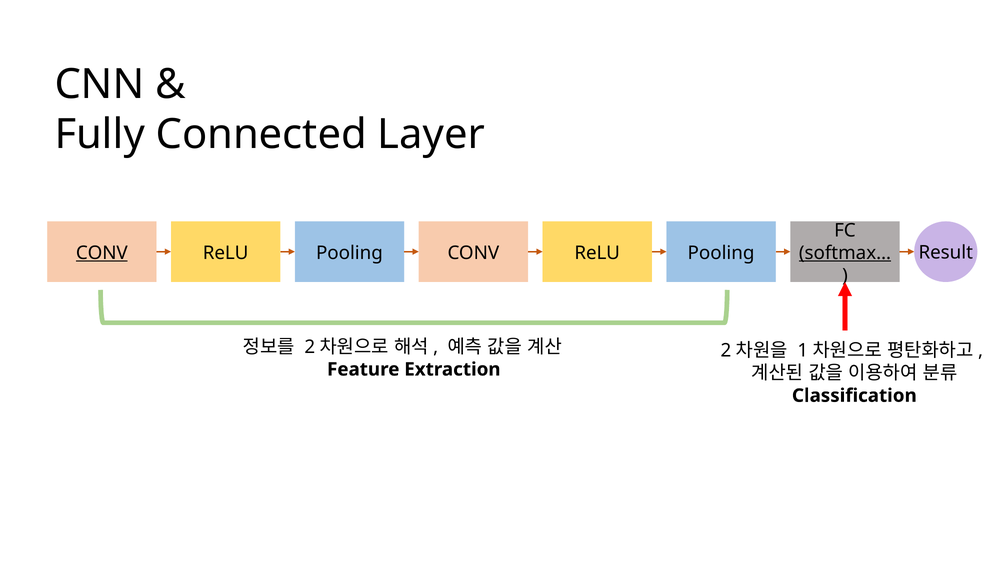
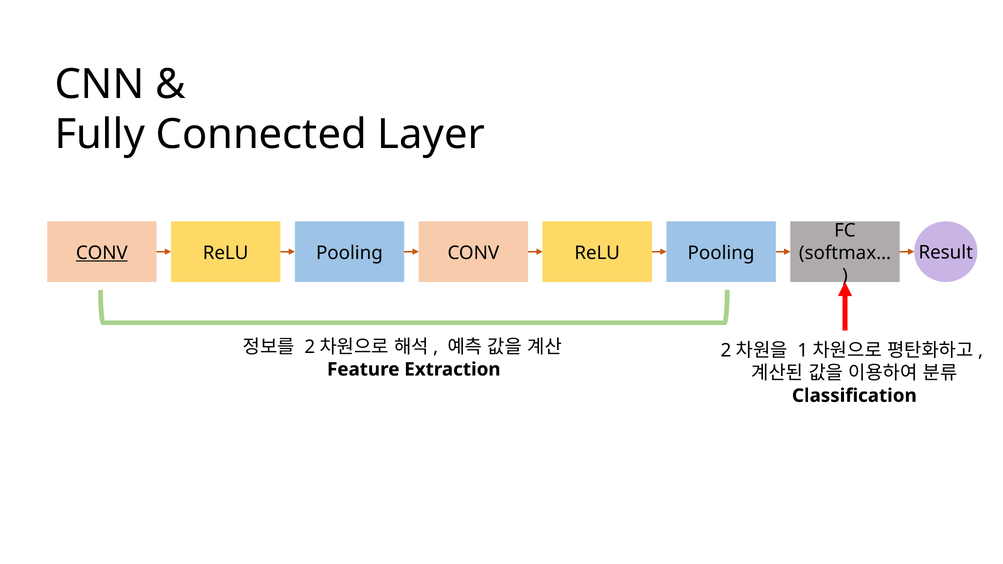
softmax… underline: present -> none (845, 253)
